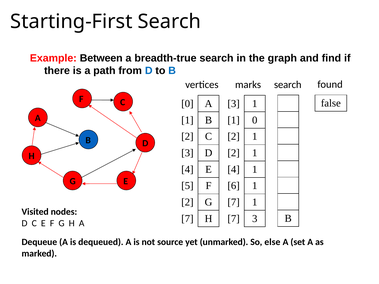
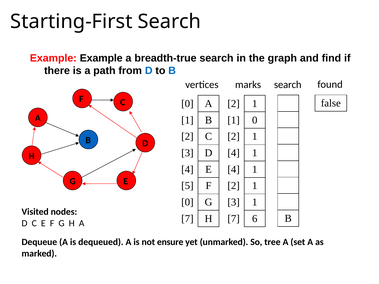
Example Between: Between -> Example (101, 58)
3: 3 -> 2 (234, 104)
2: 2 -> 4 (234, 153)
6: 6 -> 2 (234, 186)
2: 2 -> 0 (187, 202)
7: 7 -> 3 (234, 202)
7 3: 3 -> 6 (255, 219)
source: source -> ensure (170, 242)
else: else -> tree (272, 242)
